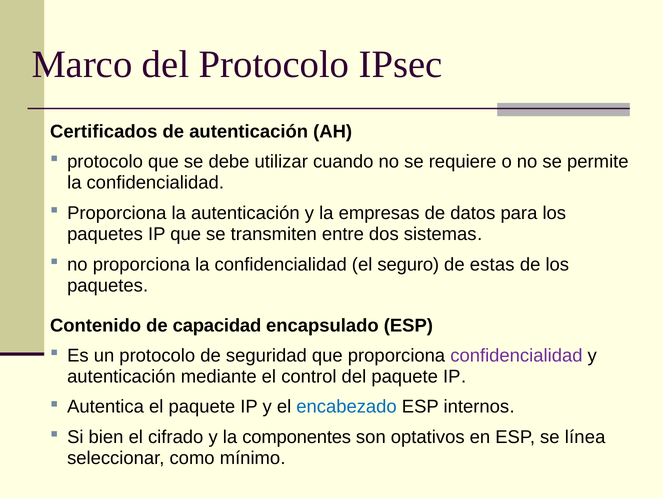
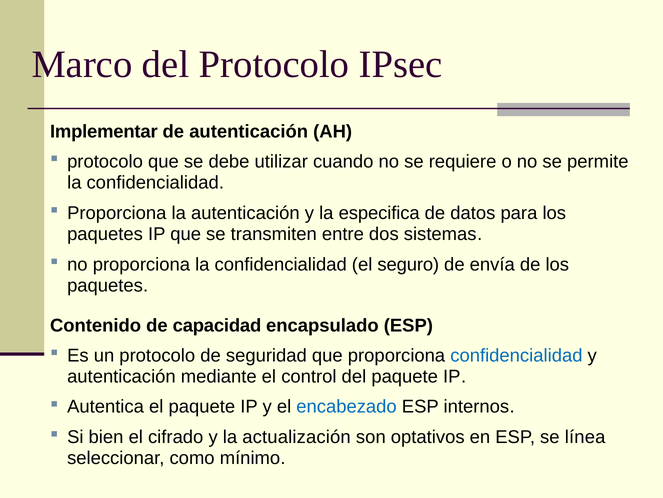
Certificados: Certificados -> Implementar (104, 132)
empresas: empresas -> especifica (379, 213)
estas: estas -> envía (492, 264)
confidencialidad colour: purple -> blue (516, 355)
componentes: componentes -> actualización (297, 437)
